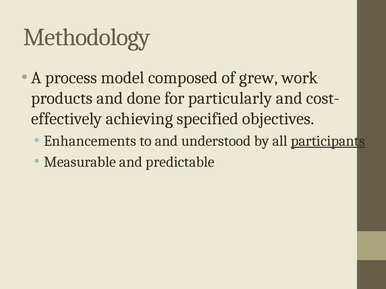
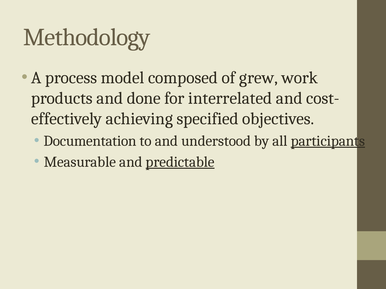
particularly: particularly -> interrelated (230, 98)
Enhancements: Enhancements -> Documentation (90, 141)
predictable underline: none -> present (180, 162)
